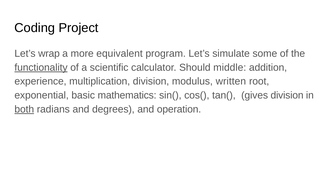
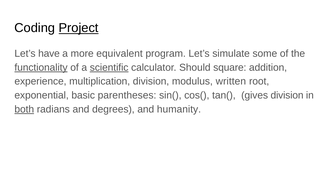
Project underline: none -> present (79, 28)
wrap: wrap -> have (49, 53)
scientific underline: none -> present (109, 67)
middle: middle -> square (230, 67)
mathematics: mathematics -> parentheses (127, 95)
operation: operation -> humanity (179, 109)
